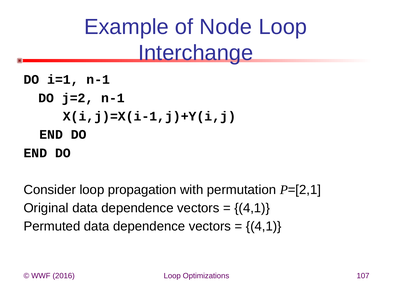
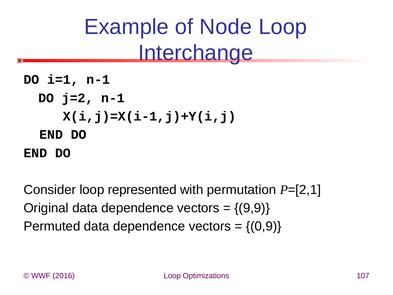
propagation: propagation -> represented (142, 190)
4,1: 4,1 -> 9,9 (252, 208)
4,1: 4,1 -> 0,9 (264, 226)
